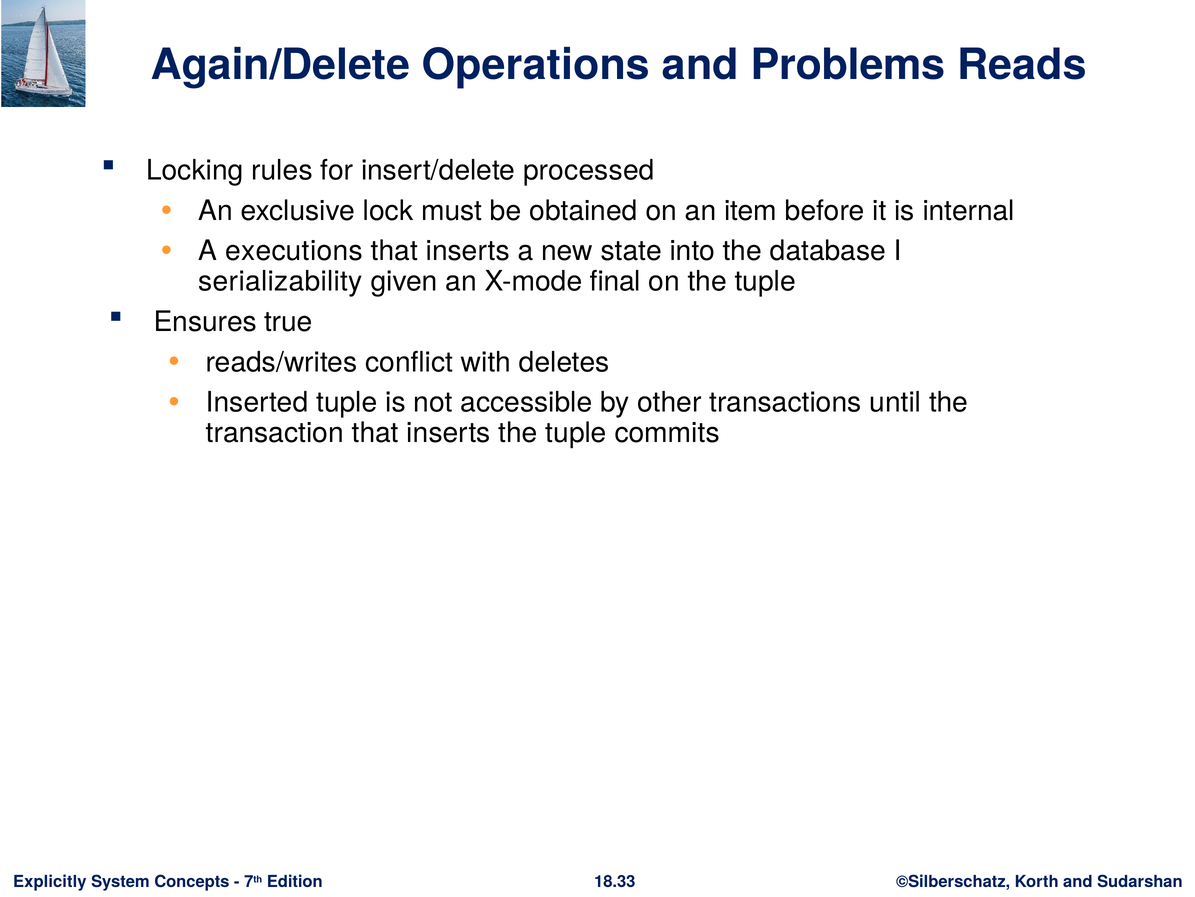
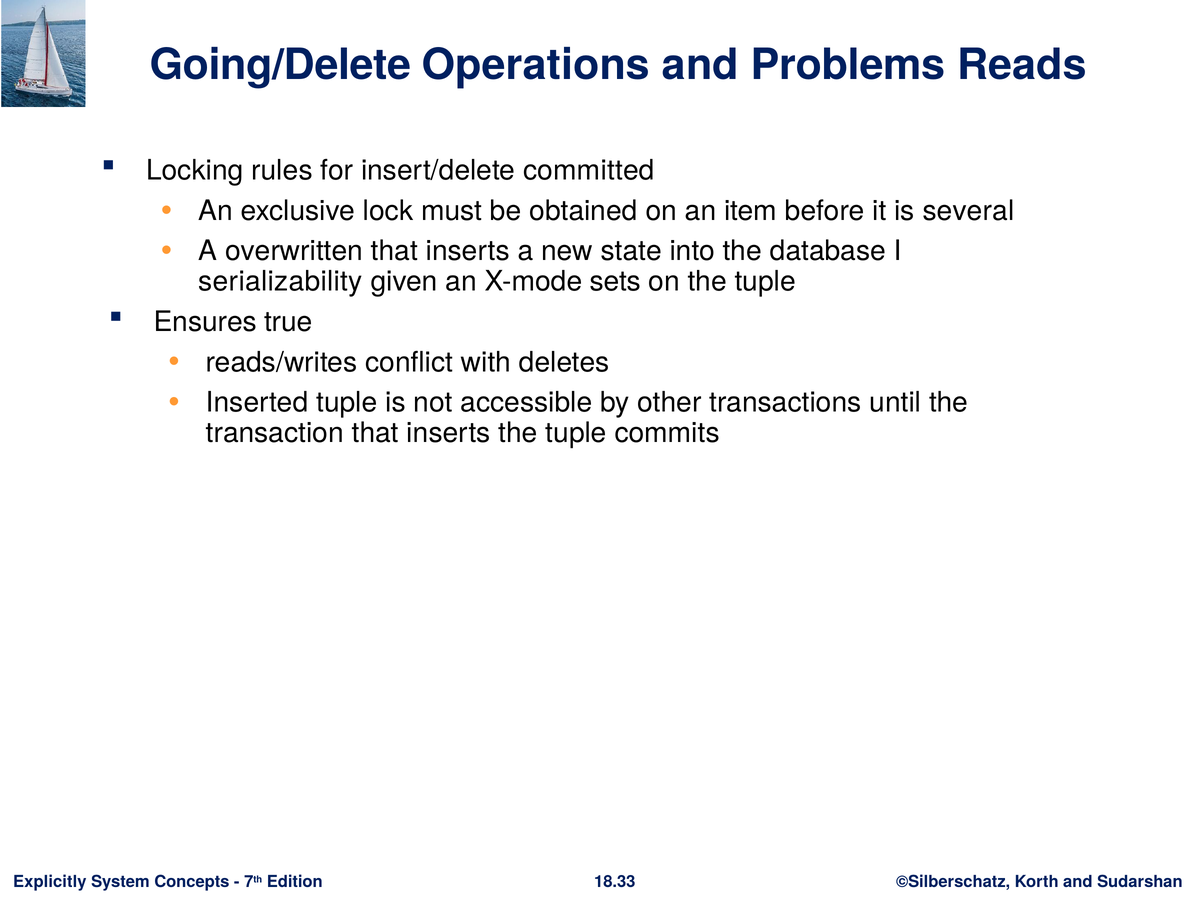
Again/Delete: Again/Delete -> Going/Delete (280, 65)
processed: processed -> committed (589, 170)
internal: internal -> several (968, 211)
executions: executions -> overwritten (294, 251)
final: final -> sets (615, 281)
